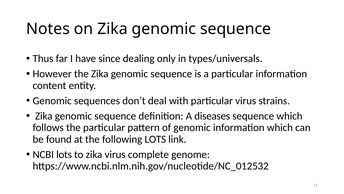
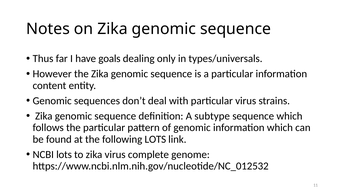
since: since -> goals (109, 59)
diseases: diseases -> subtype (212, 116)
